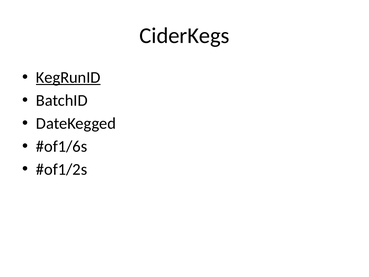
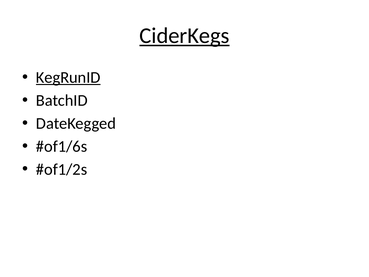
CiderKegs underline: none -> present (184, 36)
